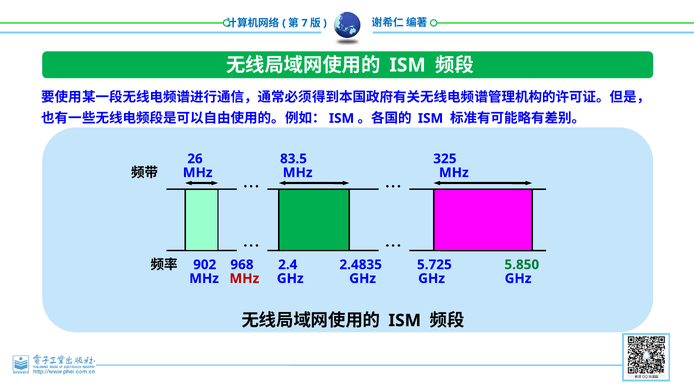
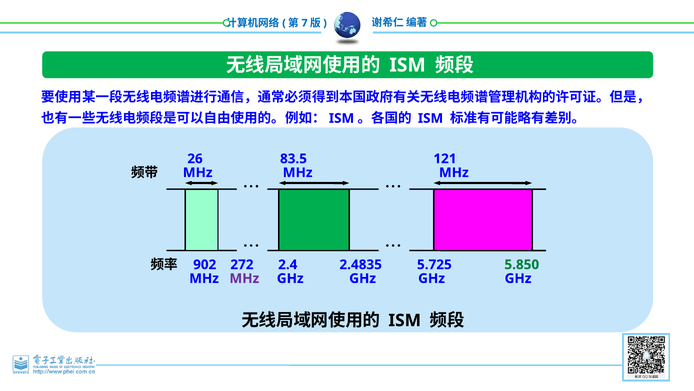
325: 325 -> 121 (445, 159)
968: 968 -> 272 (242, 264)
MHz colour: red -> purple (244, 278)
